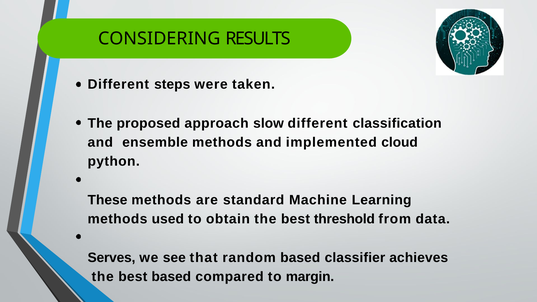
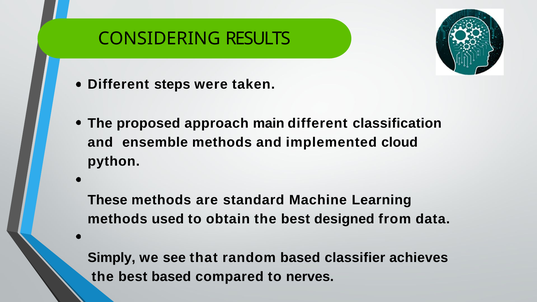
slow: slow -> main (269, 123)
threshold: threshold -> designed (344, 219)
Serves: Serves -> Simply (112, 258)
margin: margin -> nerves (310, 277)
